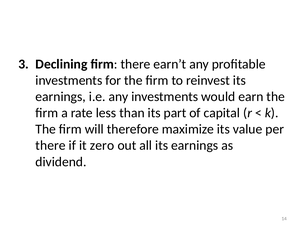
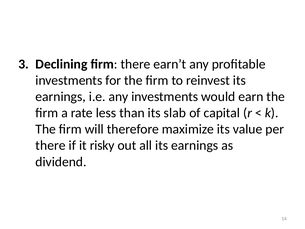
part: part -> slab (175, 113)
zero: zero -> risky (102, 145)
